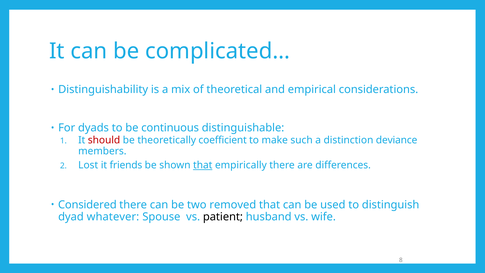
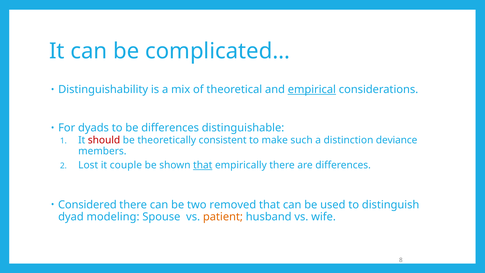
empirical underline: none -> present (312, 90)
be continuous: continuous -> differences (170, 128)
coefficient: coefficient -> consistent (223, 140)
friends: friends -> couple (126, 165)
whatever: whatever -> modeling (113, 217)
patient colour: black -> orange (223, 217)
